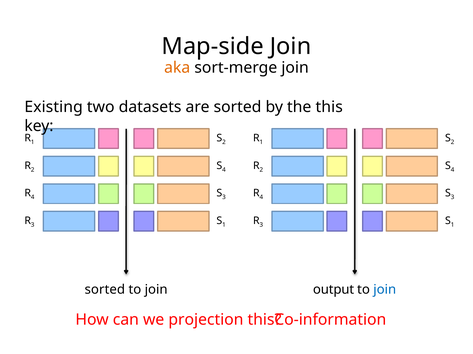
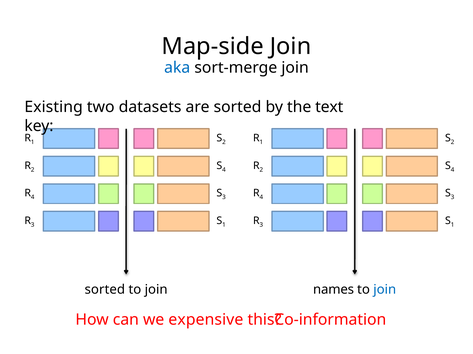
aka colour: orange -> blue (177, 68)
the this: this -> text (329, 107)
output: output -> names (334, 290)
projection: projection -> expensive (206, 320)
